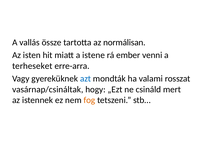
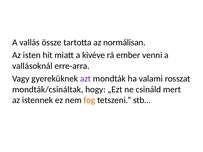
istene: istene -> kivéve (94, 55)
terheseket: terheseket -> vallásoknál (32, 66)
azt colour: blue -> purple (85, 79)
vasárnap/csináltak: vasárnap/csináltak -> mondták/csináltak (48, 90)
